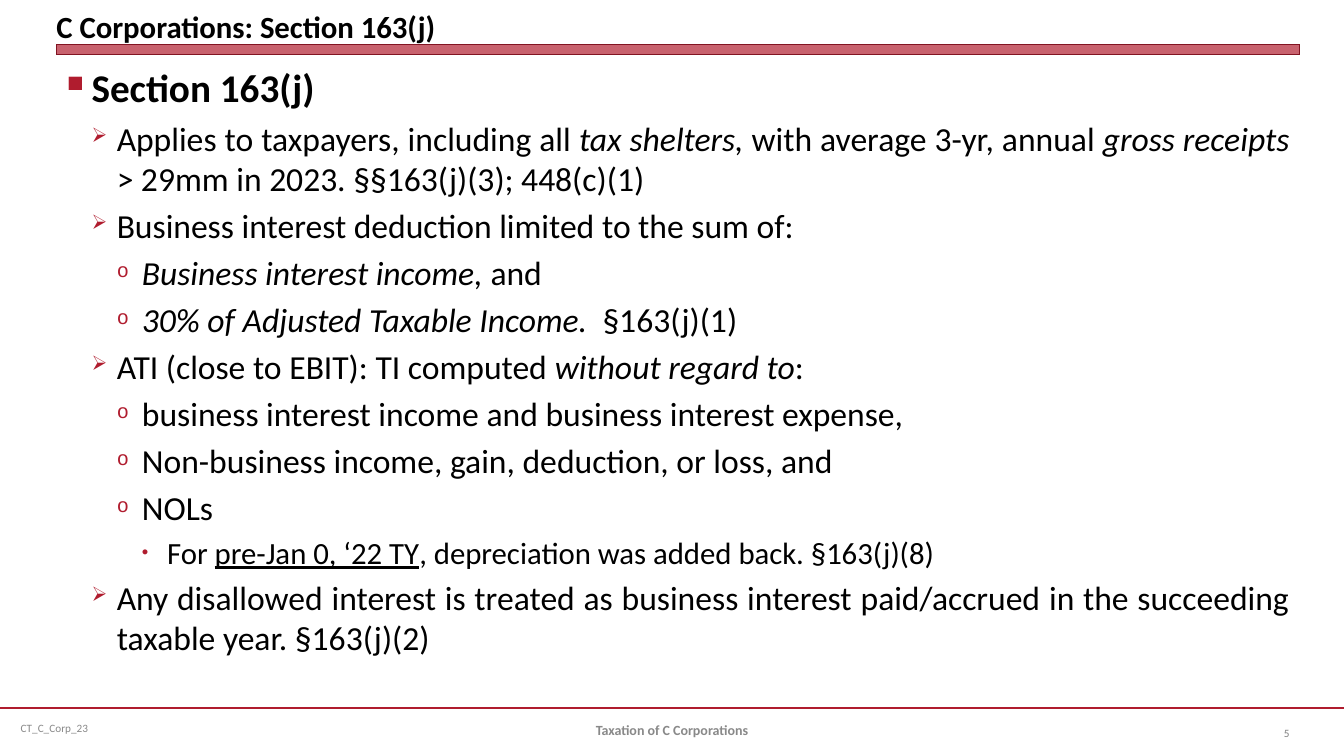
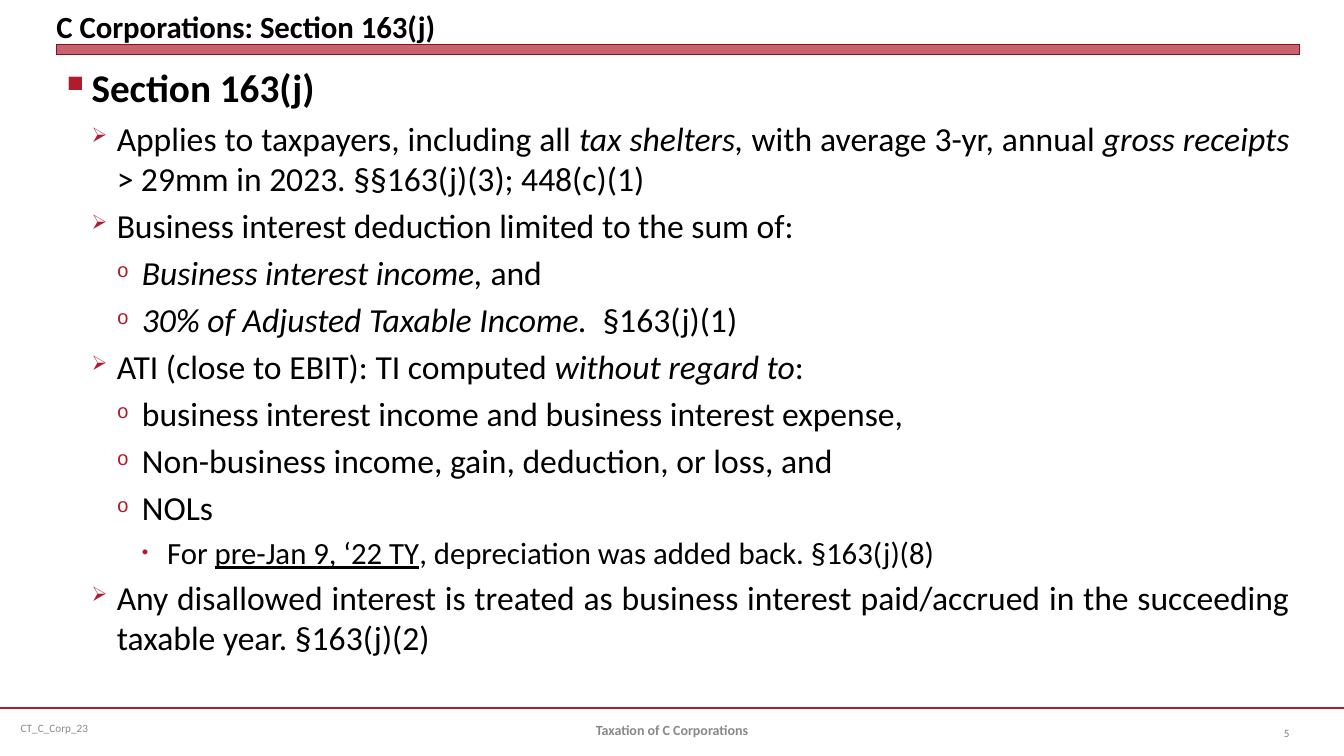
0: 0 -> 9 (325, 554)
